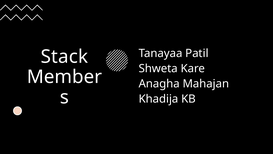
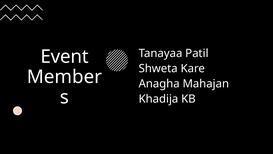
Stack: Stack -> Event (65, 56)
